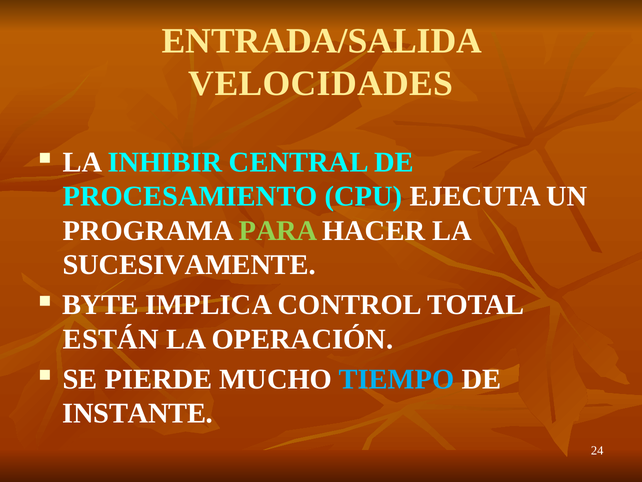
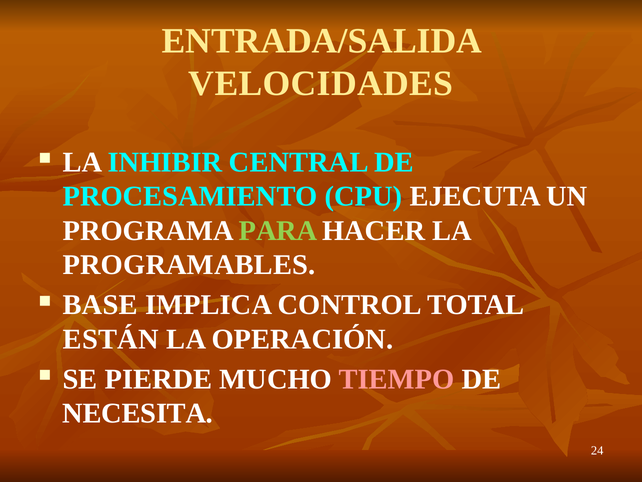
SUCESIVAMENTE: SUCESIVAMENTE -> PROGRAMABLES (189, 265)
BYTE: BYTE -> BASE (100, 305)
TIEMPO colour: light blue -> pink (397, 379)
INSTANTE: INSTANTE -> NECESITA (138, 413)
